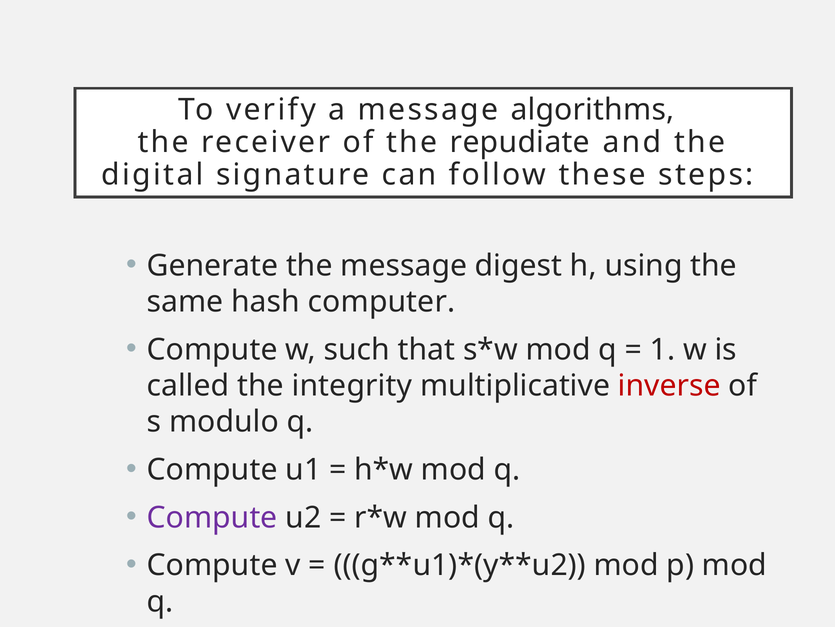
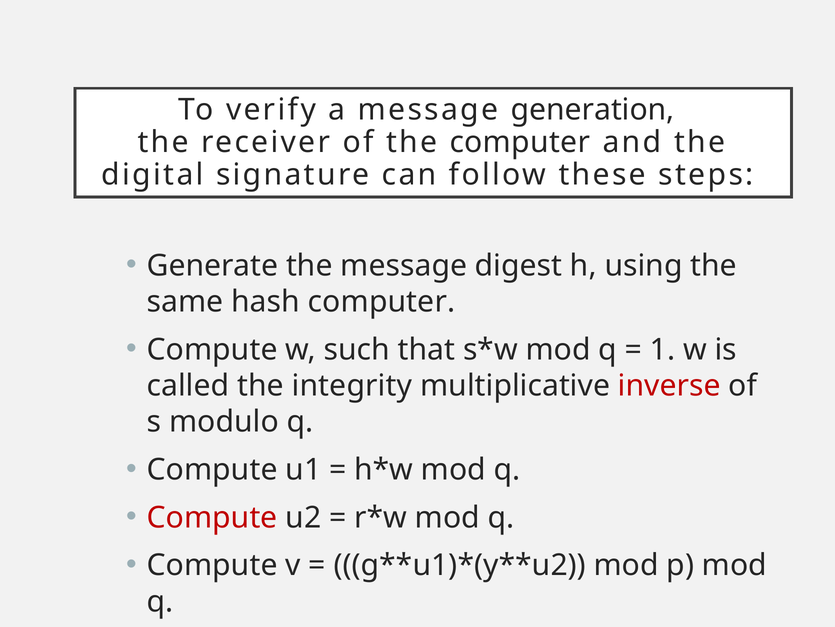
algorithms: algorithms -> generation (593, 110)
the repudiate: repudiate -> computer (520, 142)
Compute colour: purple -> red (212, 517)
